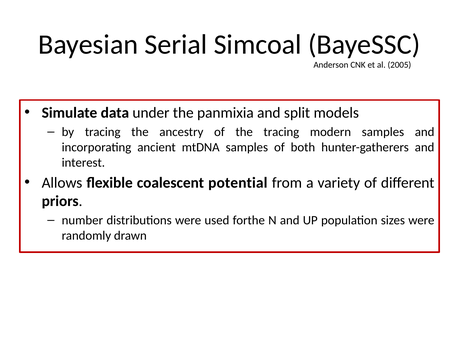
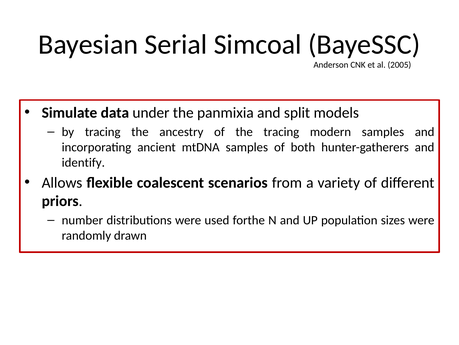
interest: interest -> identify (83, 162)
potential: potential -> scenarios (238, 182)
